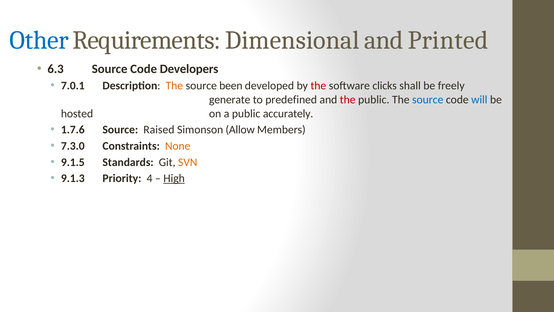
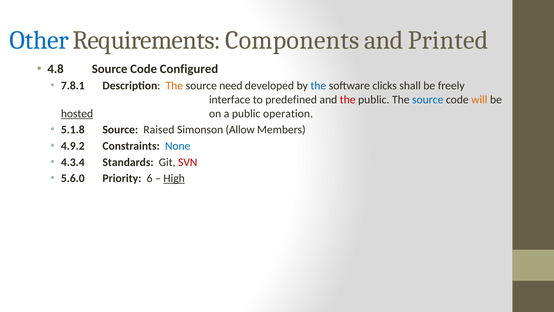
Dimensional: Dimensional -> Components (292, 40)
6.3: 6.3 -> 4.8 (56, 69)
Developers: Developers -> Configured (189, 69)
7.0.1: 7.0.1 -> 7.8.1 (73, 86)
been: been -> need (231, 86)
the colour: red -> blue (318, 86)
generate: generate -> interface (230, 100)
will colour: blue -> orange (479, 100)
hosted underline: none -> present (77, 113)
accurately: accurately -> operation (288, 113)
1.7.6: 1.7.6 -> 5.1.8 (73, 130)
7.3.0: 7.3.0 -> 4.9.2 (73, 146)
None colour: orange -> blue (178, 146)
9.1.5: 9.1.5 -> 4.3.4 (73, 162)
SVN colour: orange -> red (188, 162)
9.1.3: 9.1.3 -> 5.6.0 (73, 178)
4: 4 -> 6 (150, 178)
